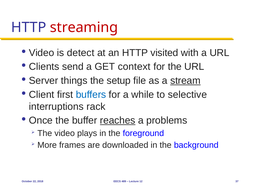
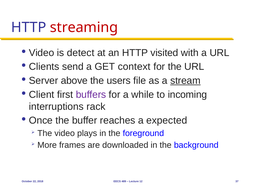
things: things -> above (74, 81)
setup: setup -> users (119, 81)
buffers colour: blue -> purple (91, 95)
selective: selective -> incoming (187, 95)
reaches underline: present -> none (118, 121)
problems: problems -> expected (167, 121)
